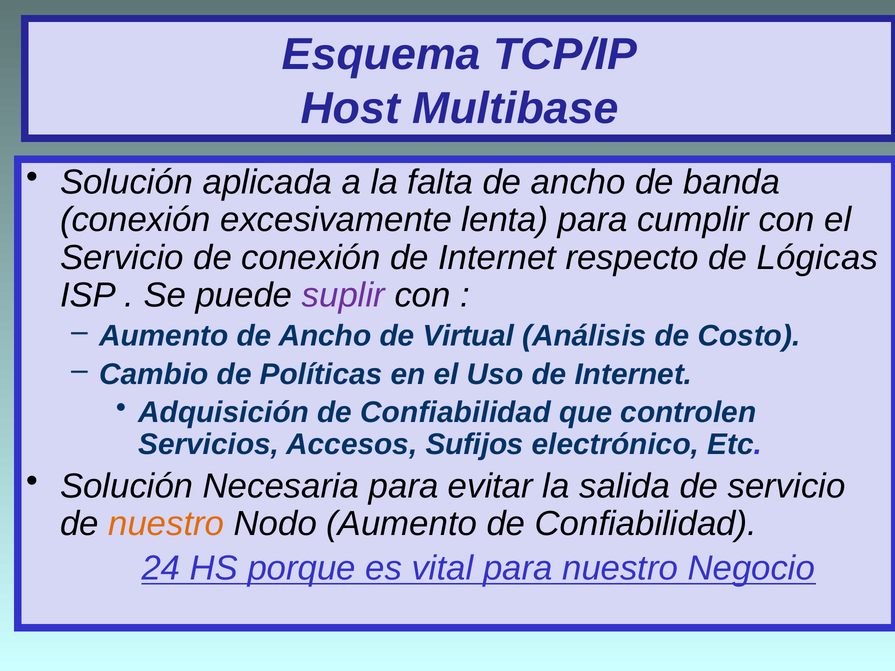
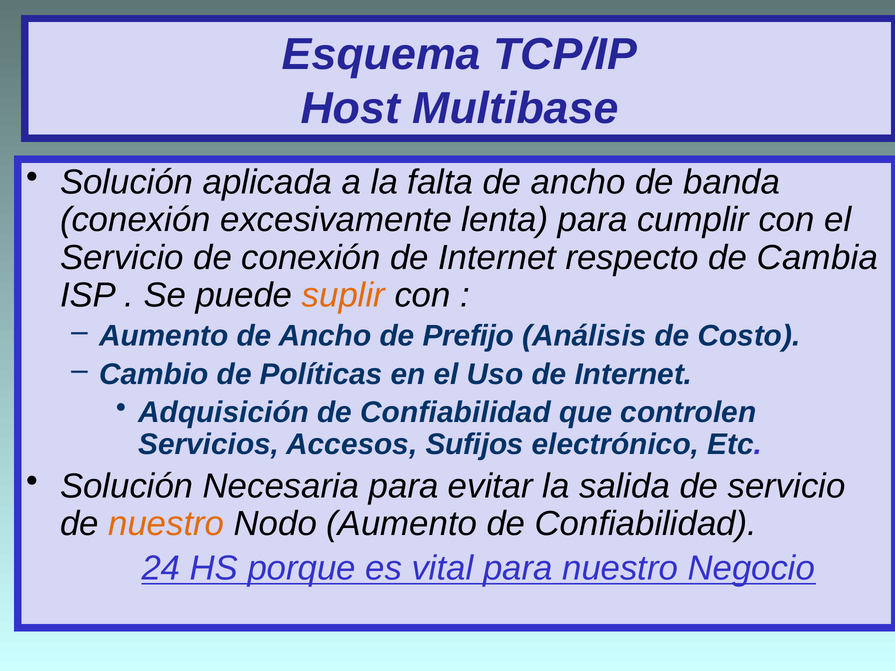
Lógicas: Lógicas -> Cambia (817, 258)
suplir colour: purple -> orange (343, 295)
Virtual: Virtual -> Prefijo (468, 336)
